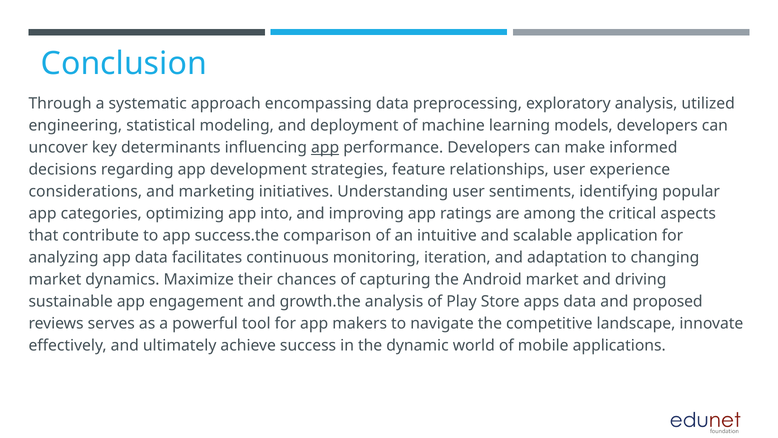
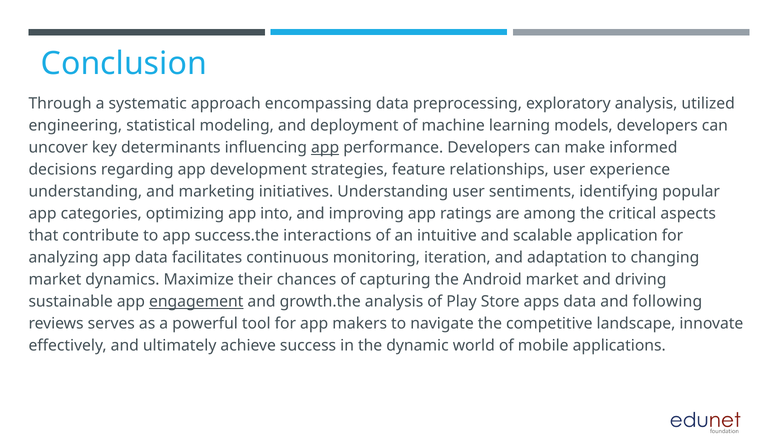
considerations: considerations -> understanding (85, 192)
comparison: comparison -> interactions (327, 236)
engagement underline: none -> present (196, 301)
proposed: proposed -> following (667, 301)
